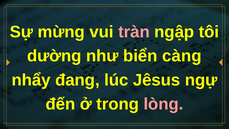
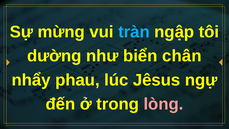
tràn colour: pink -> light blue (134, 32)
càng: càng -> chân (182, 56)
đang: đang -> phau (77, 80)
